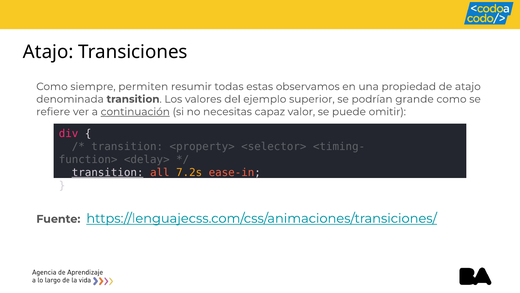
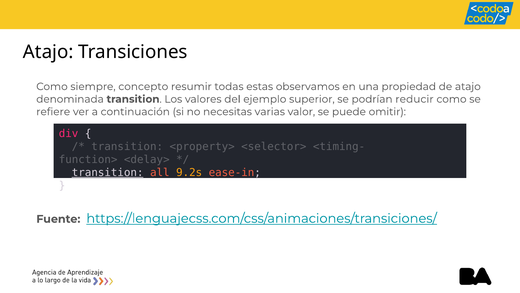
permiten: permiten -> concepto (143, 86)
grande: grande -> reducir (414, 99)
continuación underline: present -> none (135, 112)
capaz: capaz -> varias (270, 112)
7.2s: 7.2s -> 9.2s (189, 172)
